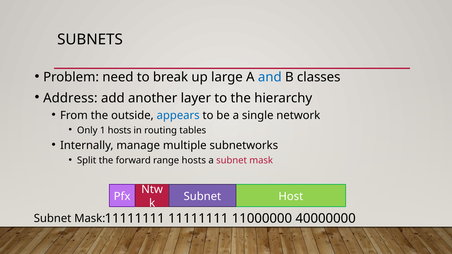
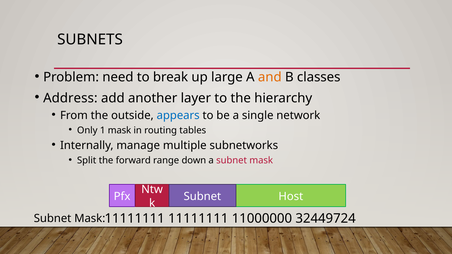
and colour: blue -> orange (270, 77)
1 hosts: hosts -> mask (119, 131)
range hosts: hosts -> down (194, 161)
40000000: 40000000 -> 32449724 (326, 219)
